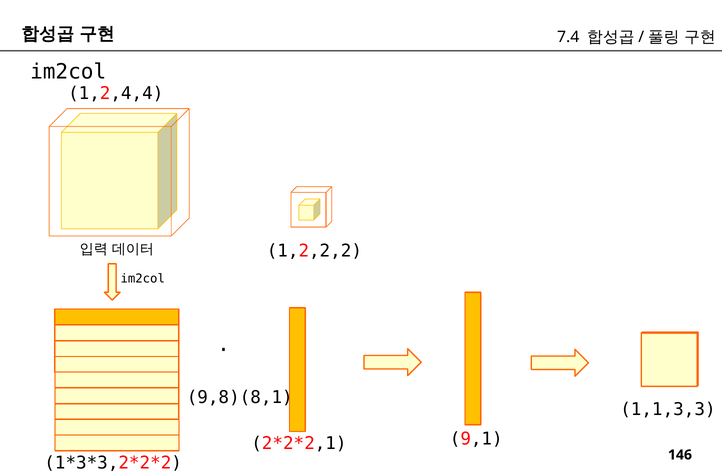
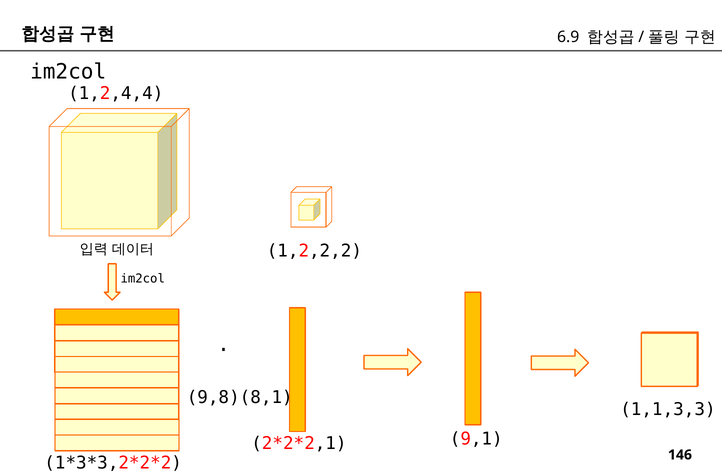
7.4: 7.4 -> 6.9 (568, 37)
